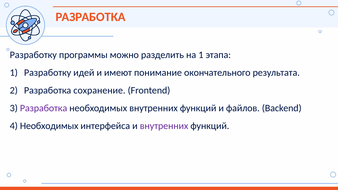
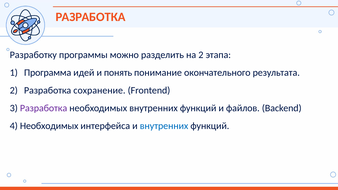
на 1: 1 -> 2 (201, 55)
Разработку: Разработку -> Программа (48, 73)
имеют: имеют -> понять (118, 73)
внутренних colour: purple -> blue (164, 126)
